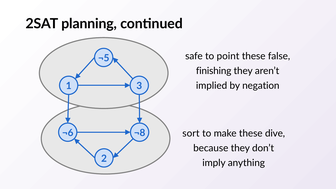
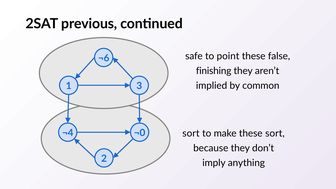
planning: planning -> previous (89, 24)
¬5: ¬5 -> ¬6 (104, 58)
negation: negation -> common (261, 86)
¬6: ¬6 -> ¬4 (68, 133)
¬8: ¬8 -> ¬0 (140, 133)
these dive: dive -> sort (275, 133)
